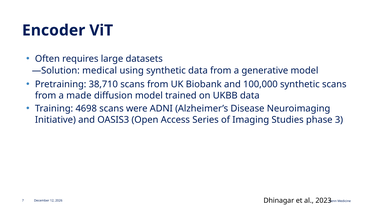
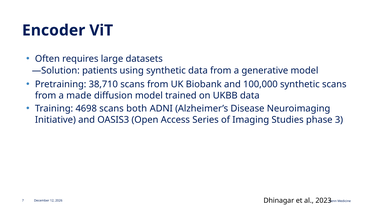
medical: medical -> patients (100, 71)
were: were -> both (137, 109)
